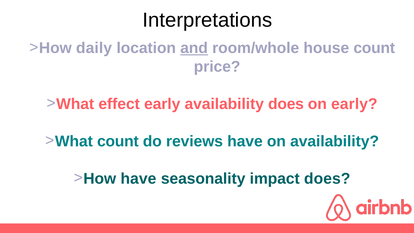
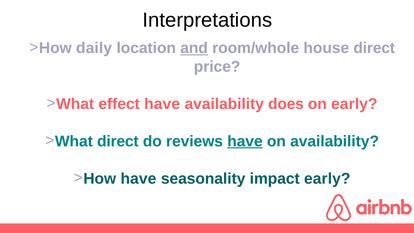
house count: count -> direct (374, 48)
effect early: early -> have (162, 104)
count: count -> direct (118, 141)
have underline: none -> present (245, 141)
impact does: does -> early (327, 178)
